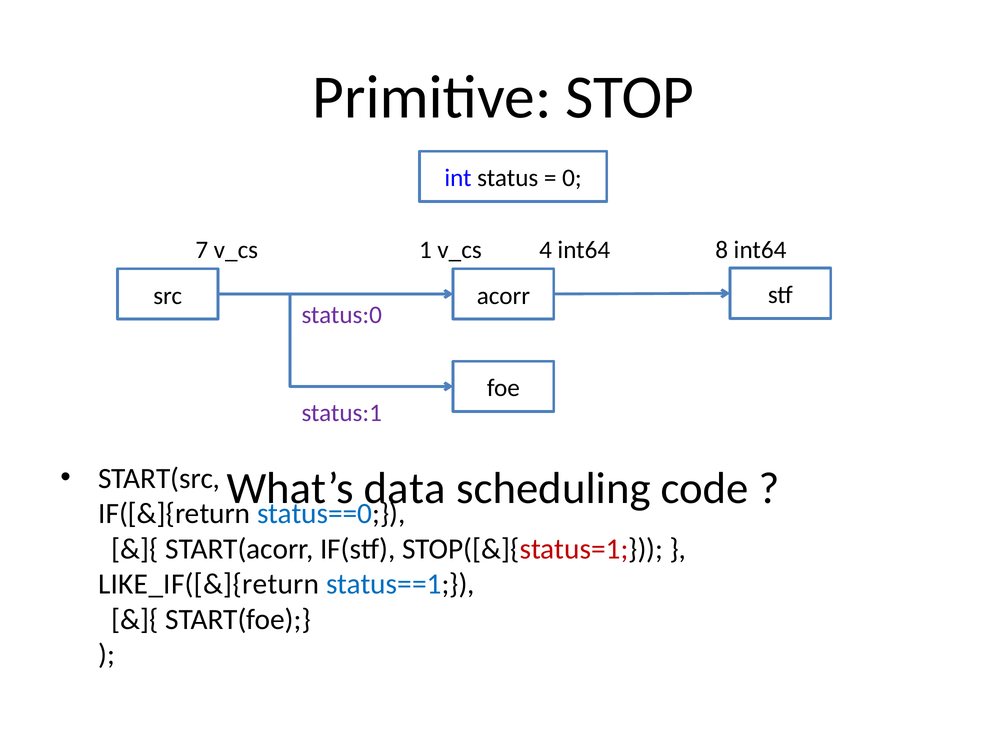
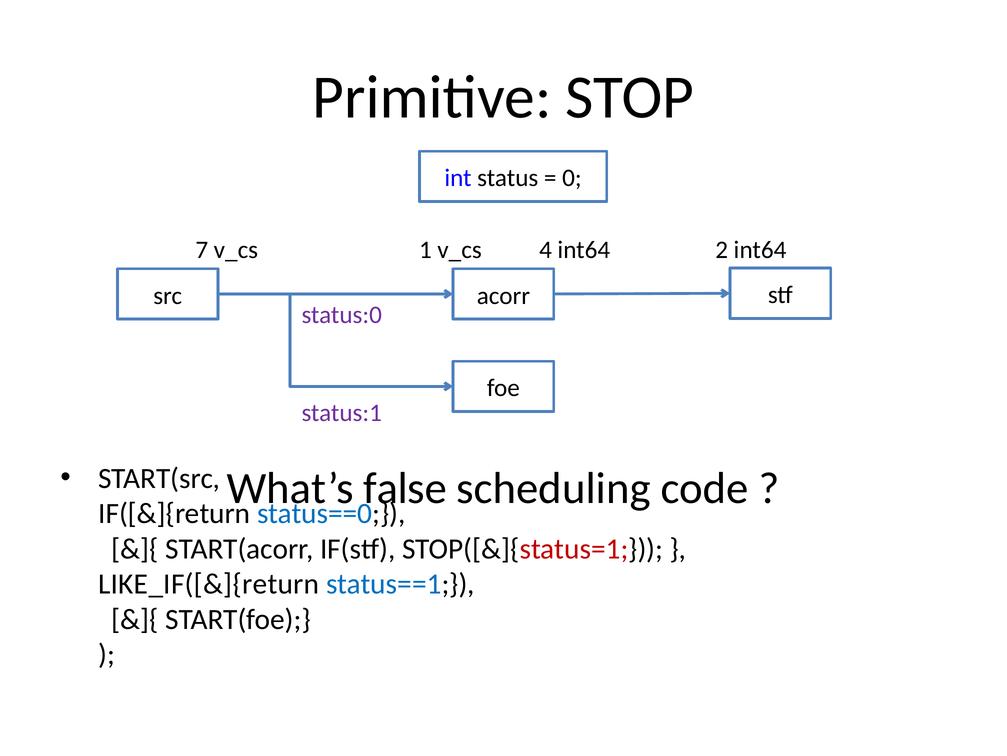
8: 8 -> 2 (722, 250)
data: data -> false (405, 488)
